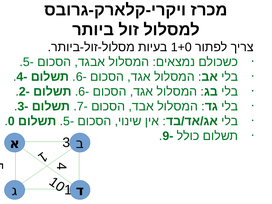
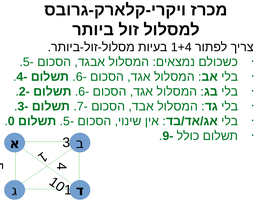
1+0: 1+0 -> 1+4 (181, 47)
